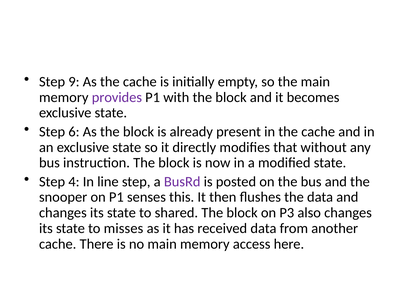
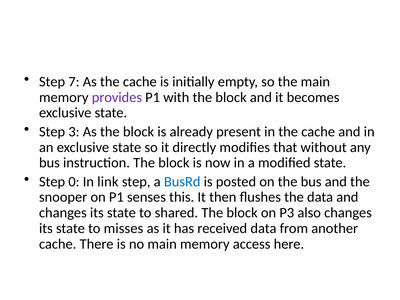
9: 9 -> 7 (74, 82)
6: 6 -> 3 (74, 132)
4: 4 -> 0 (74, 182)
line: line -> link (108, 182)
BusRd colour: purple -> blue (182, 182)
